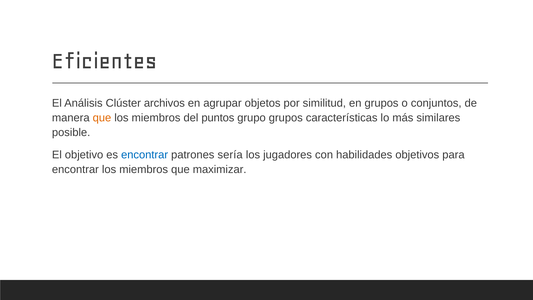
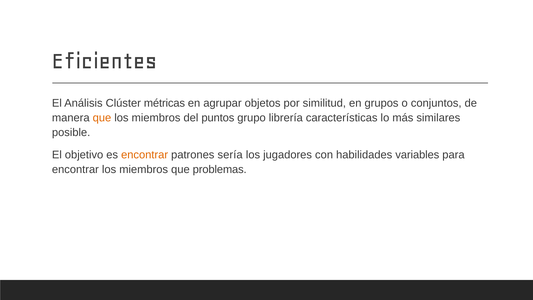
archivos: archivos -> métricas (164, 103)
grupo grupos: grupos -> librería (286, 118)
encontrar colour: blue -> orange (145, 155)
objetivos: objetivos -> variables (417, 155)
maximizar: maximizar -> problemas (220, 169)
